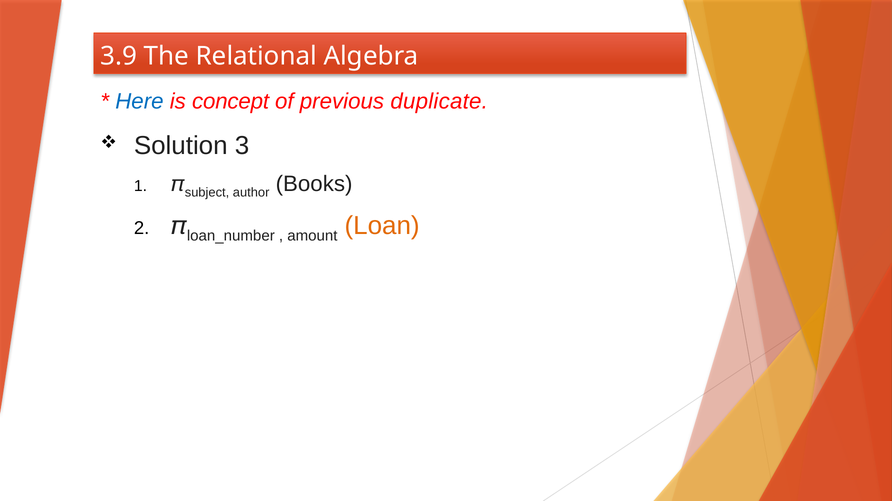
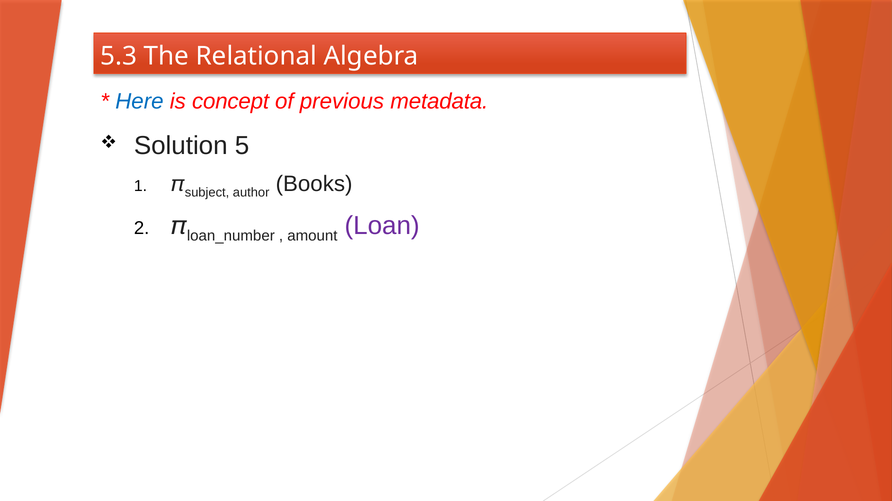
3.9: 3.9 -> 5.3 (119, 56)
duplicate: duplicate -> metadata (439, 102)
3: 3 -> 5 (242, 146)
Loan colour: orange -> purple (382, 226)
